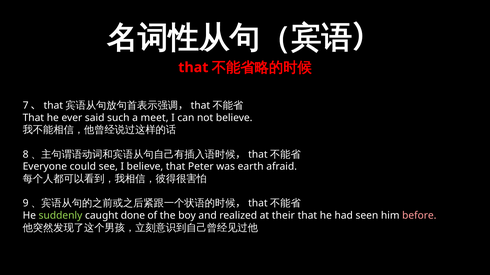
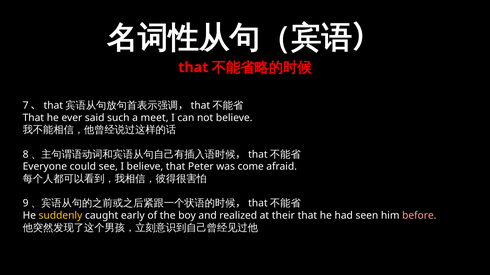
earth: earth -> come (251, 167)
suddenly colour: light green -> yellow (60, 216)
done: done -> early (133, 216)
